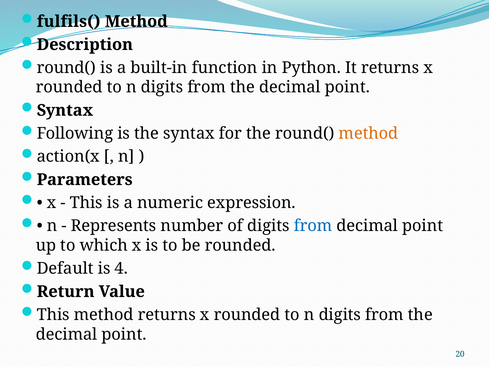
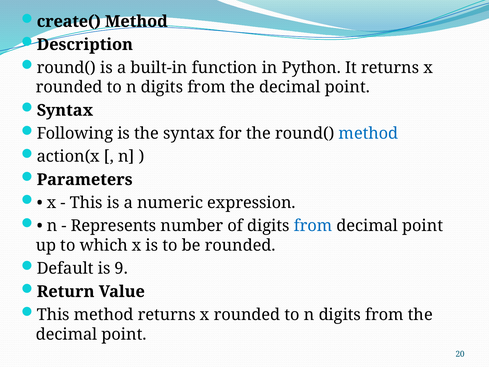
fulfils(: fulfils( -> create( (69, 21)
method colour: orange -> blue (368, 133)
4: 4 -> 9 (121, 268)
